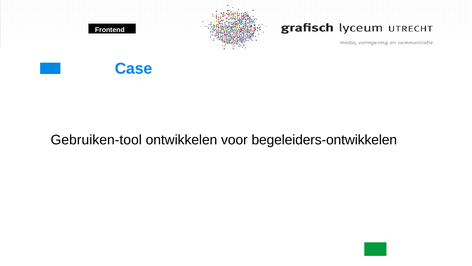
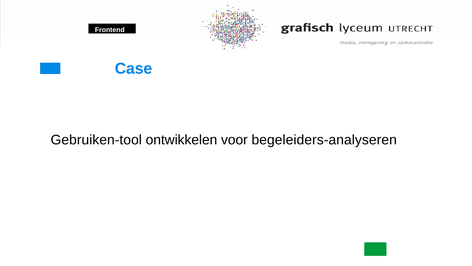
begeleiders-ontwikkelen: begeleiders-ontwikkelen -> begeleiders-analyseren (324, 140)
